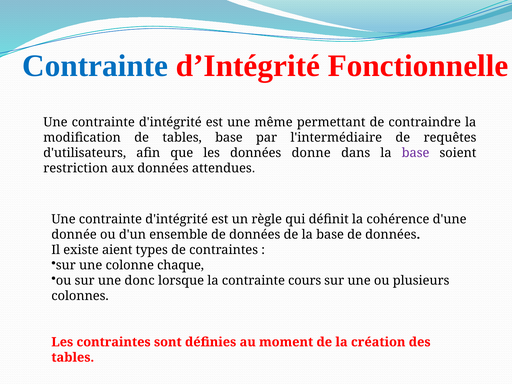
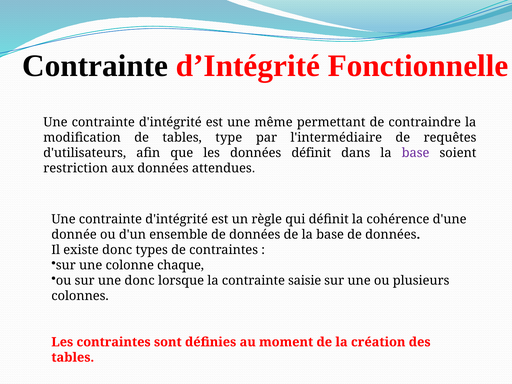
Contrainte colour: blue -> black (95, 66)
tables base: base -> type (229, 138)
données donne: donne -> définit (311, 153)
existe aient: aient -> donc (117, 250)
cours: cours -> saisie (305, 281)
